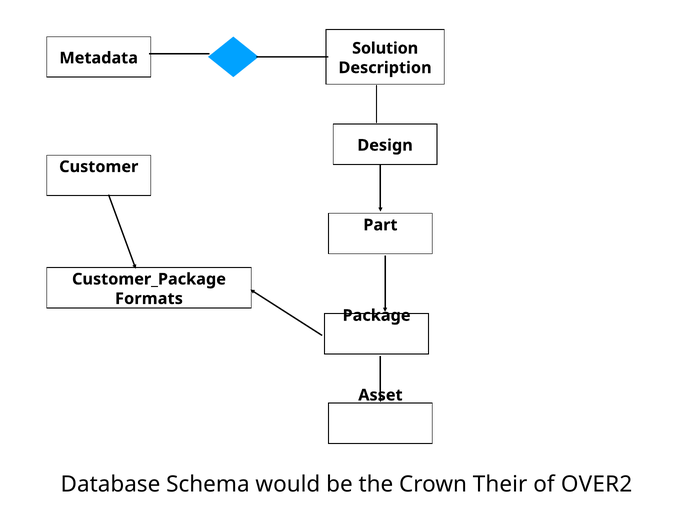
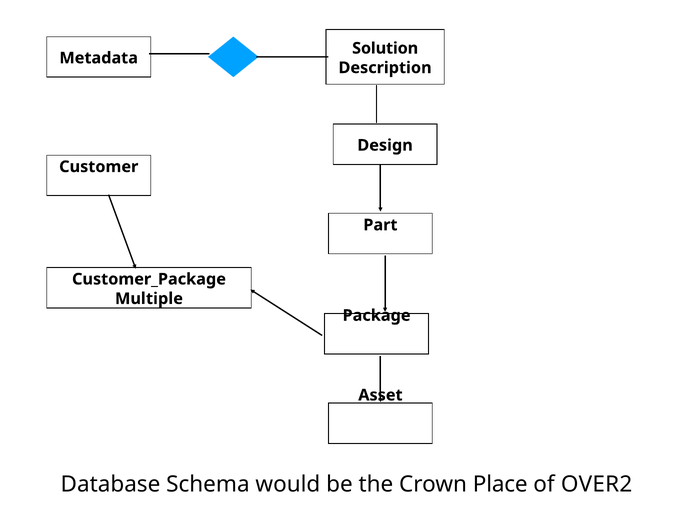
Formats: Formats -> Multiple (149, 299)
Their: Their -> Place (500, 485)
